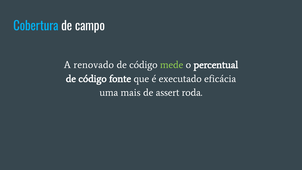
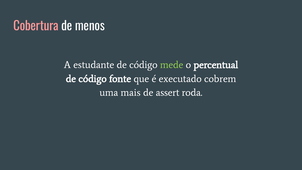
Cobertura colour: light blue -> pink (36, 26)
campo: campo -> menos (90, 26)
renovado: renovado -> estudante (94, 65)
eficácia: eficácia -> cobrem (220, 79)
